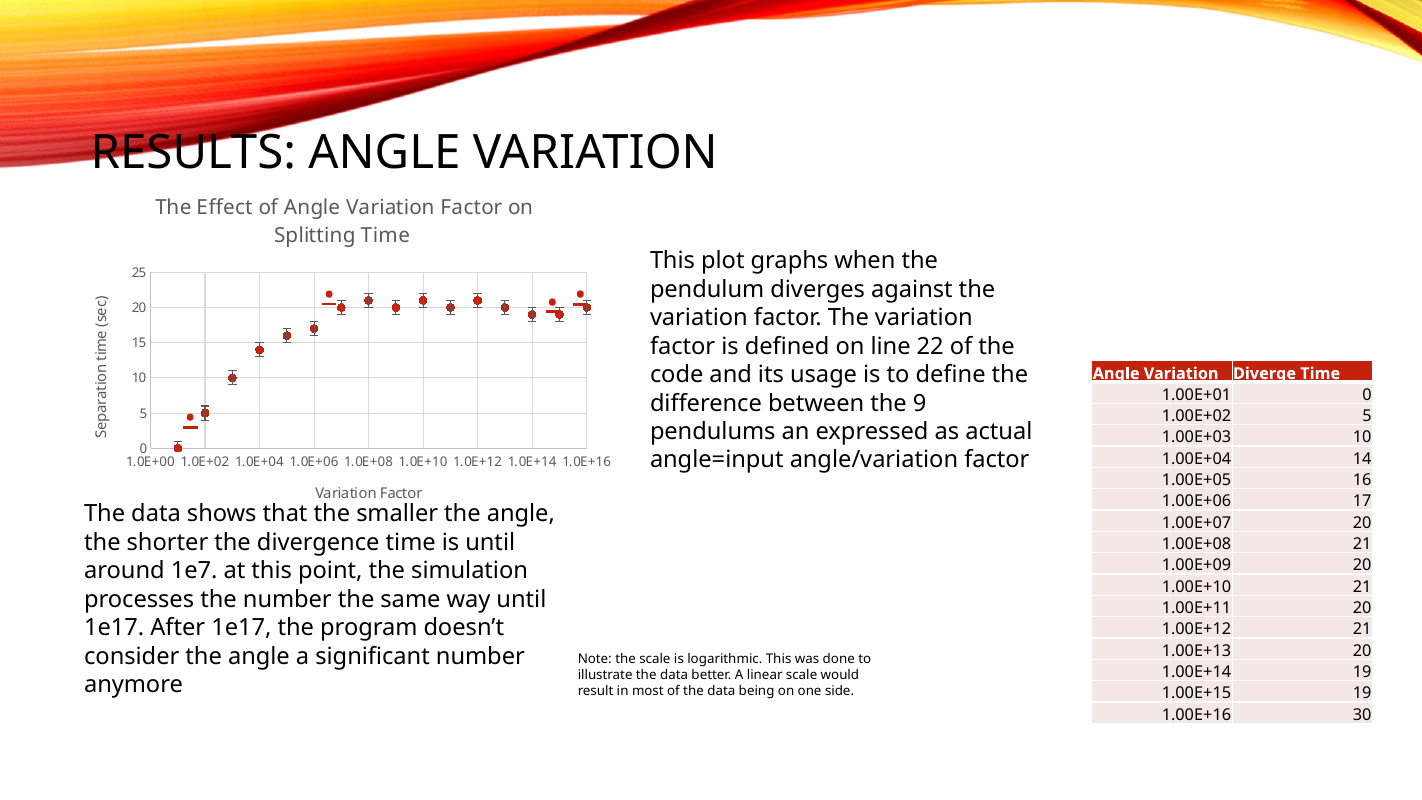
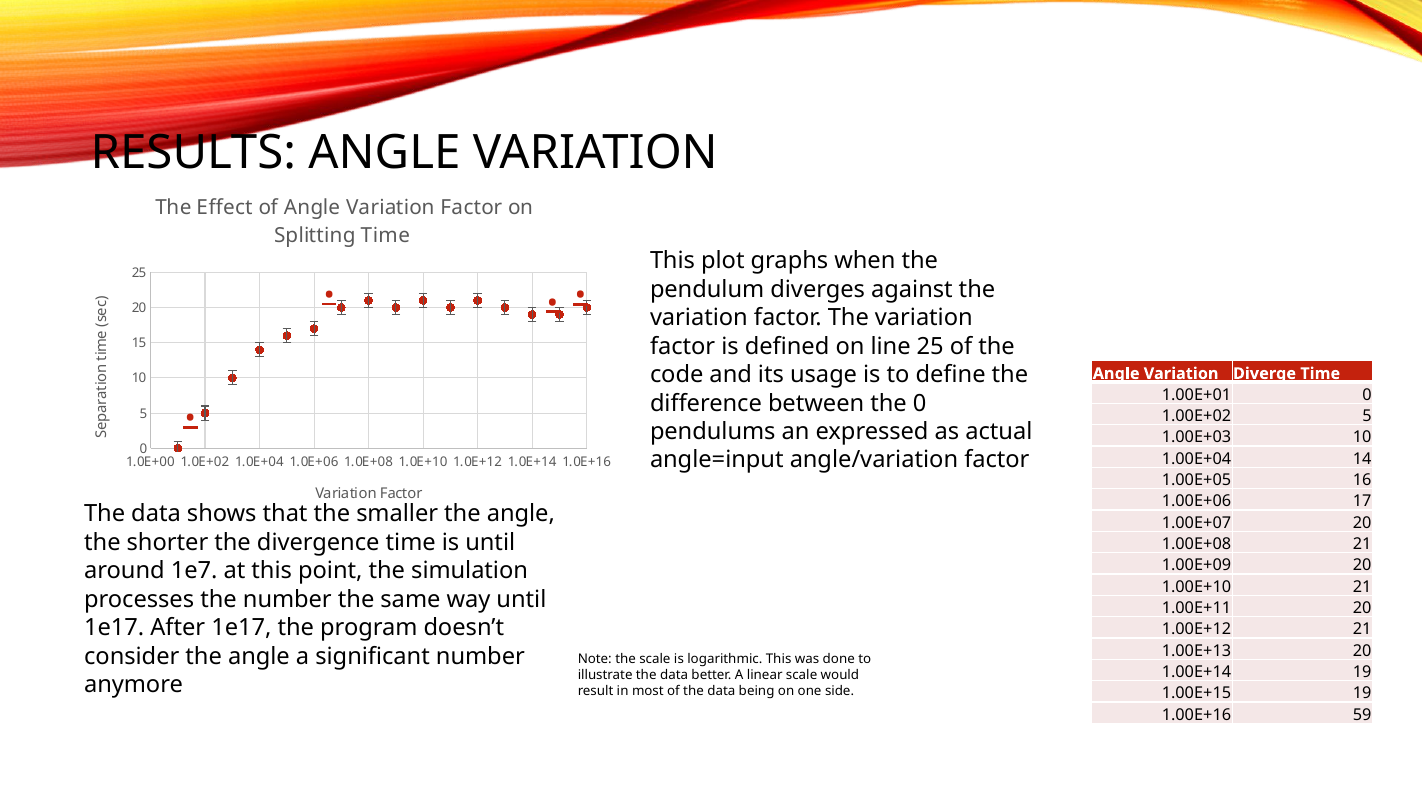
line 22: 22 -> 25 (930, 346)
the 9: 9 -> 0 (920, 403)
30: 30 -> 59 (1362, 715)
